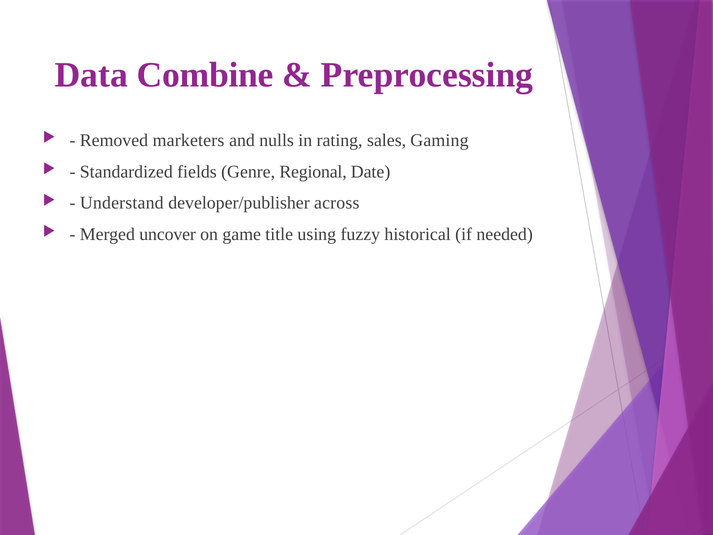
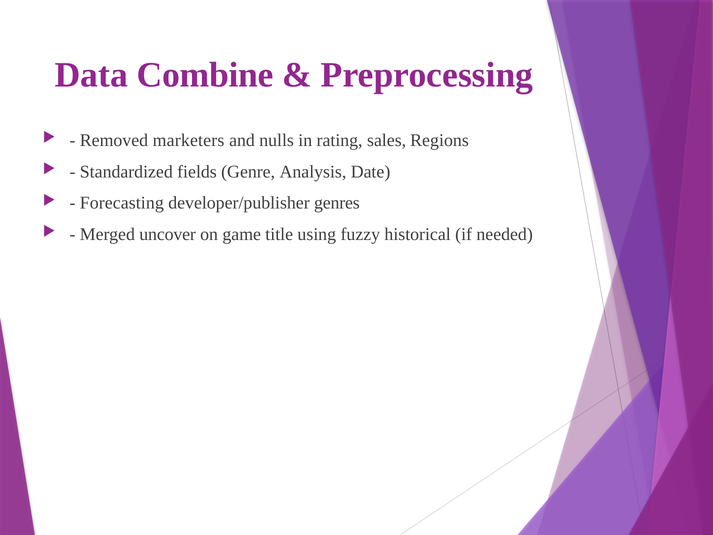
Gaming: Gaming -> Regions (440, 140)
Regional: Regional -> Analysis (313, 172)
Understand: Understand -> Forecasting (122, 203)
across: across -> genres (337, 203)
